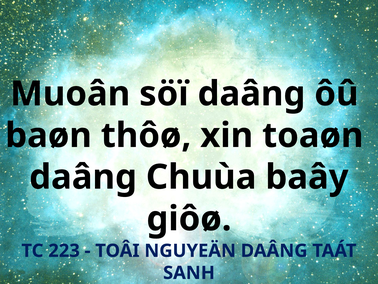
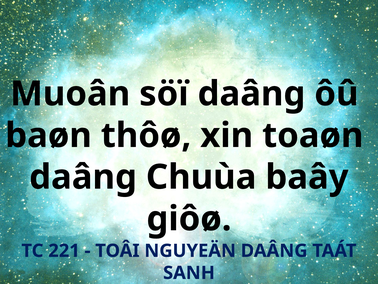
223: 223 -> 221 (64, 250)
